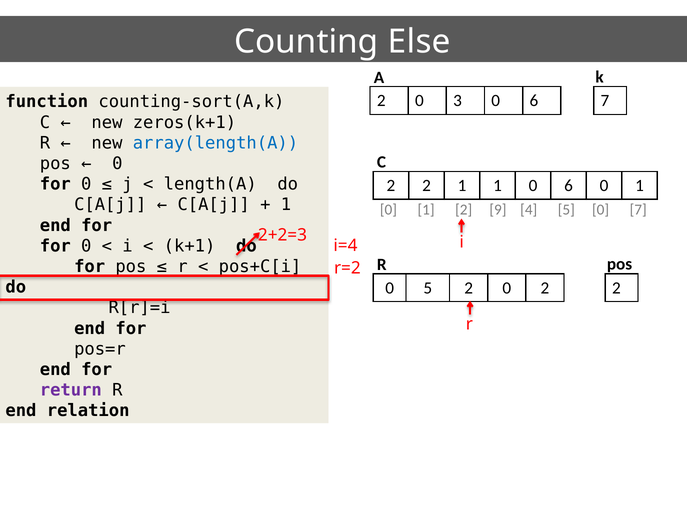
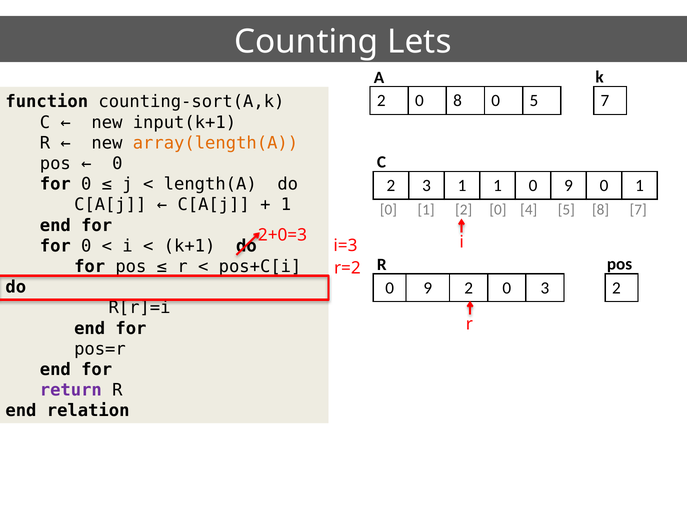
Else: Else -> Lets (419, 42)
0 3: 3 -> 8 (458, 101)
6: 6 -> 5 (534, 101)
zeros(k+1: zeros(k+1 -> input(k+1 (184, 122)
array(length(A colour: blue -> orange (215, 143)
2 2: 2 -> 3 (426, 186)
1 0 6: 6 -> 9 (569, 186)
1 2 9: 9 -> 0 (498, 210)
5 0: 0 -> 8 (601, 210)
2+2=3: 2+2=3 -> 2+0=3 (282, 235)
i=4: i=4 -> i=3 (345, 246)
5: 5 -> 9 (428, 288)
0 2: 2 -> 3 (545, 288)
